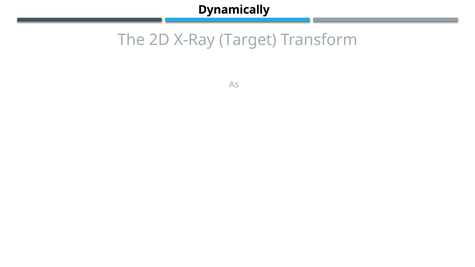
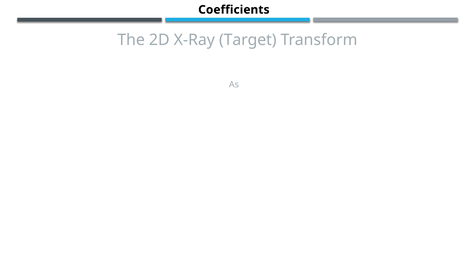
Dynamically: Dynamically -> Coefficients (234, 10)
